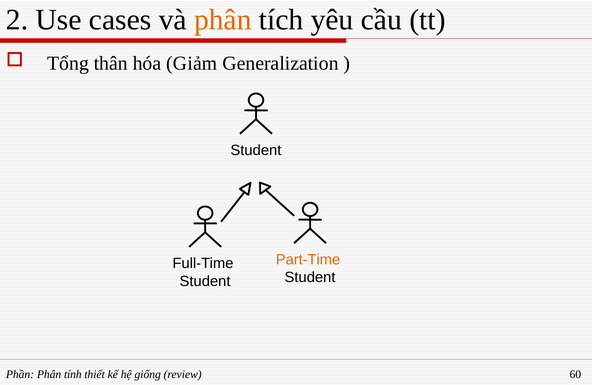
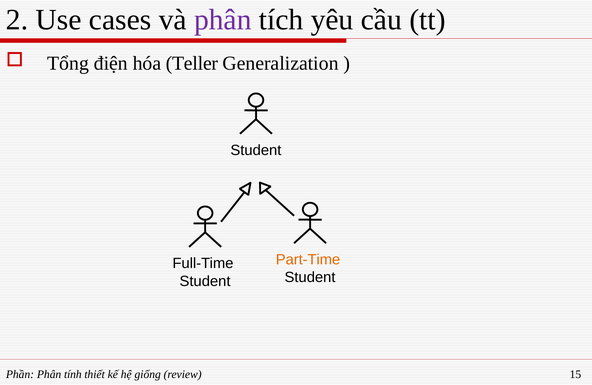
phân colour: orange -> purple (223, 20)
thân: thân -> điện (111, 63)
Giảm: Giảm -> Teller (192, 63)
60: 60 -> 15 (575, 374)
